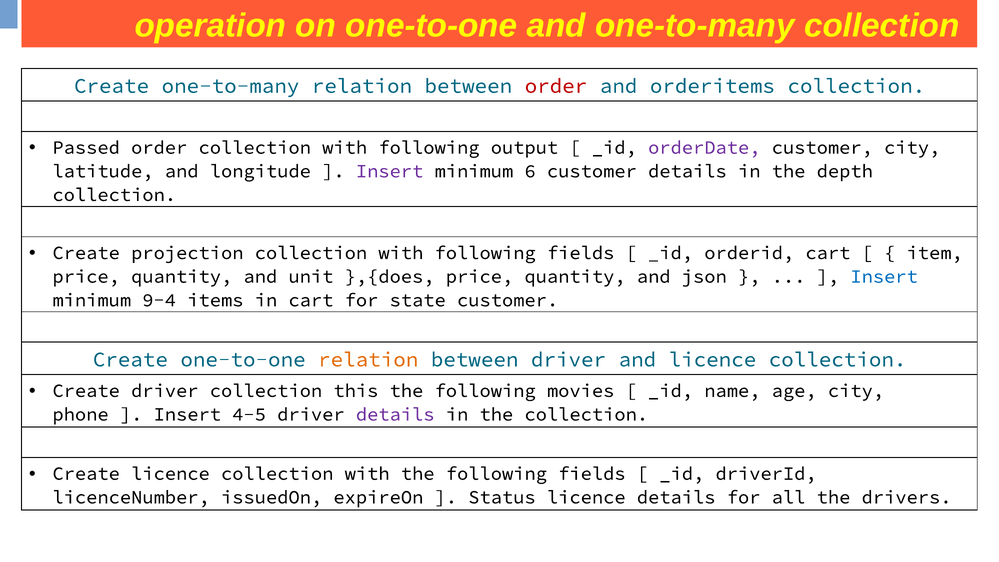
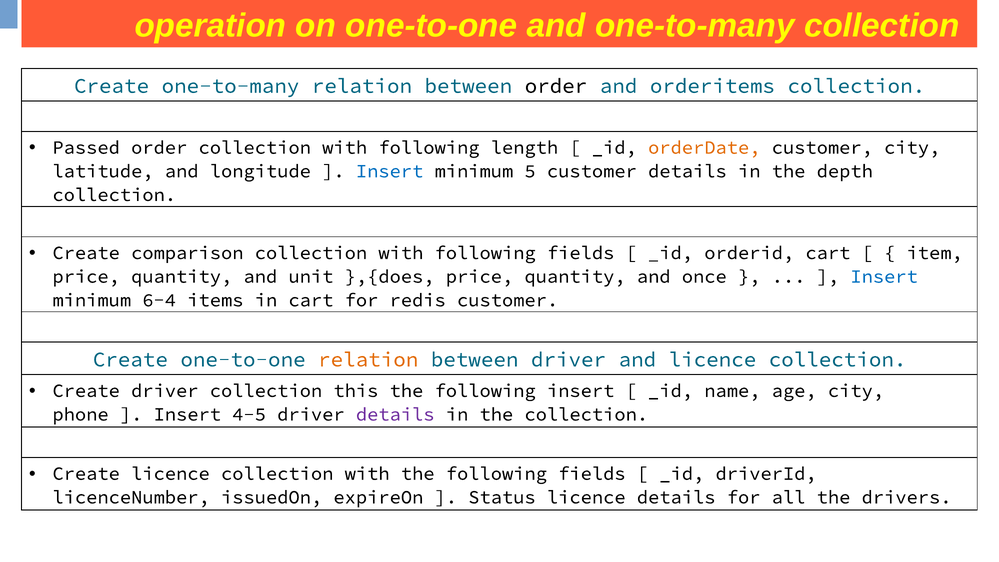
order colour: red -> black (556, 86)
output: output -> length (524, 148)
orderDate colour: purple -> orange (704, 148)
Insert colour: purple -> blue (390, 171)
6: 6 -> 5 (530, 171)
projection: projection -> comparison (187, 253)
json: json -> once (704, 276)
9-4: 9-4 -> 6-4 (159, 300)
state: state -> redis (418, 300)
following movies: movies -> insert (581, 391)
